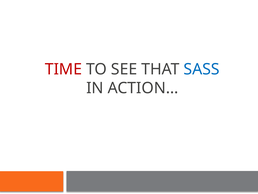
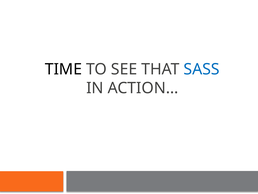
TIME colour: red -> black (63, 69)
